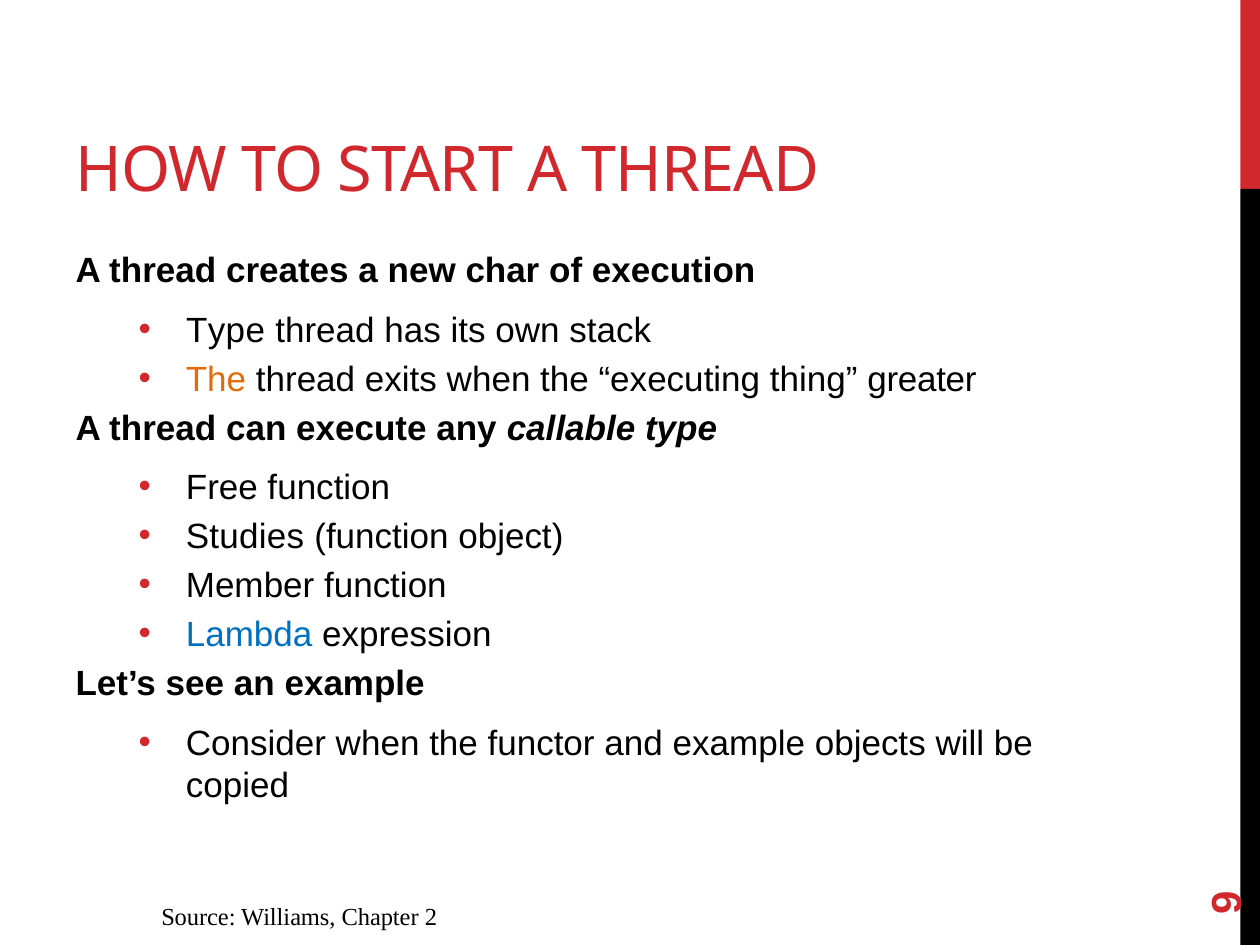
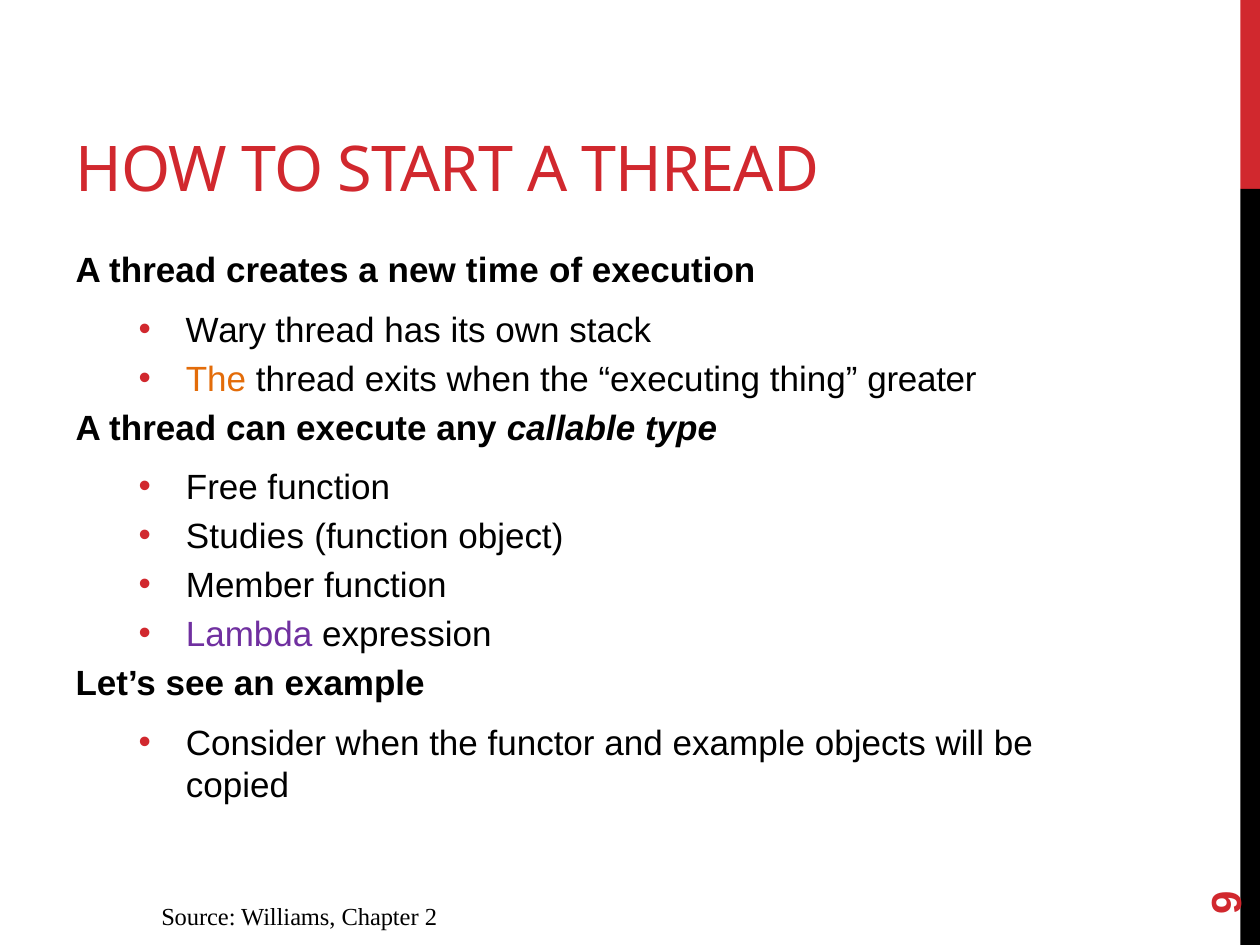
char: char -> time (502, 271)
Type: Type -> Wary (226, 331)
Lambda colour: blue -> purple (249, 635)
